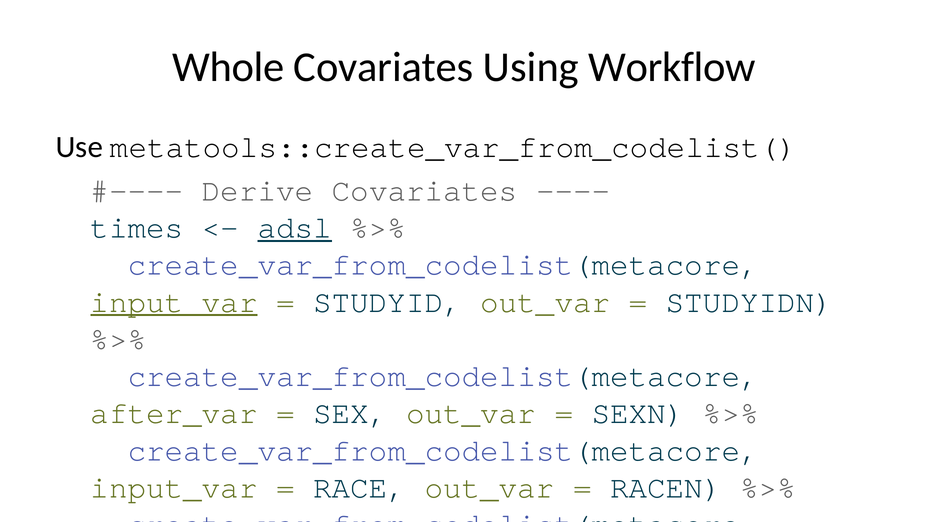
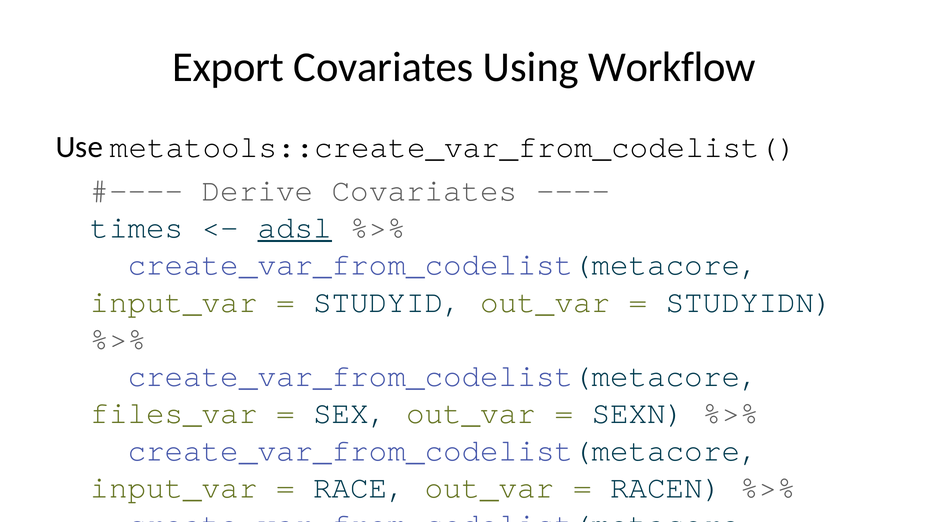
Whole: Whole -> Export (228, 67)
input_var underline: present -> none (174, 302)
after_var: after_var -> files_var (174, 413)
